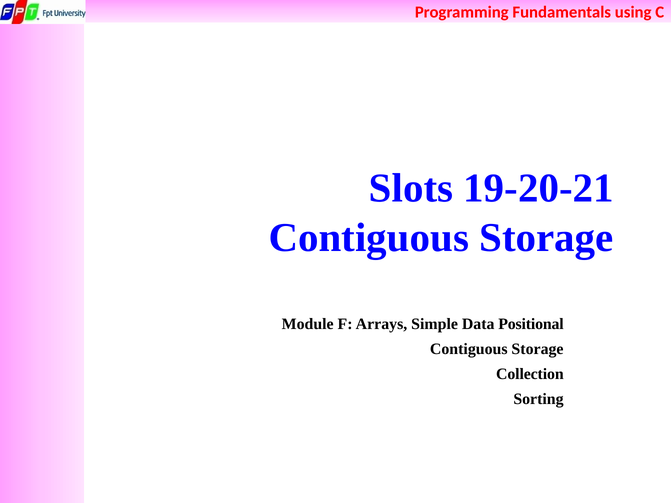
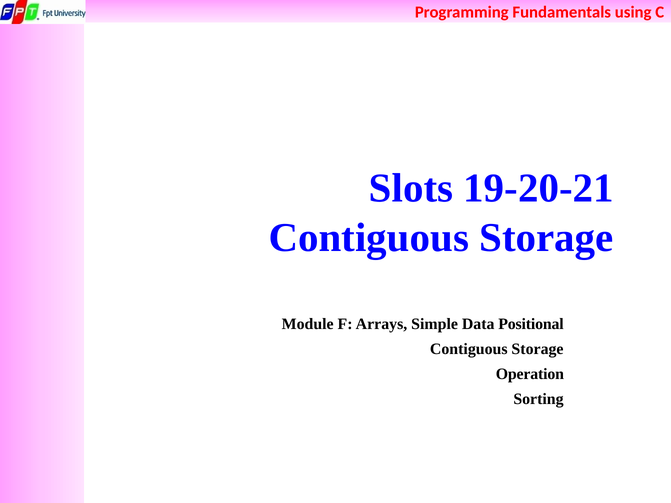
Collection: Collection -> Operation (530, 374)
